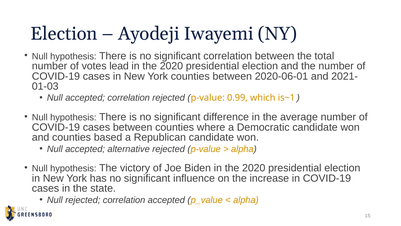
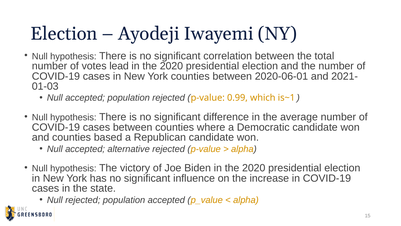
accepted correlation: correlation -> population (129, 98)
rejected correlation: correlation -> population (124, 200)
